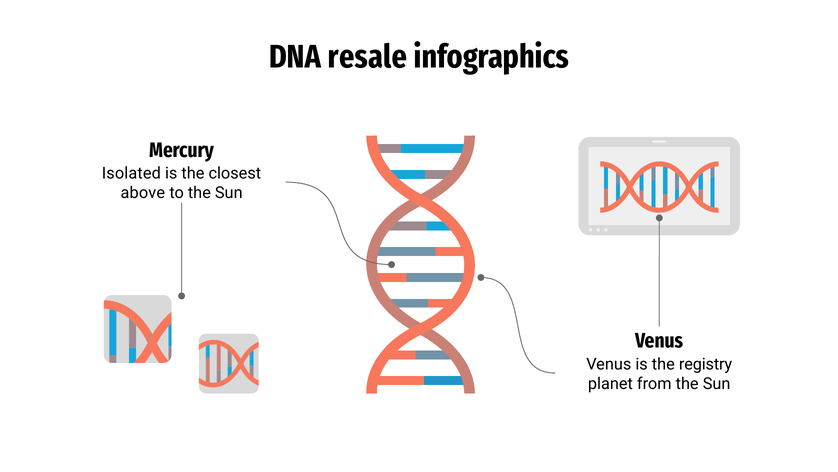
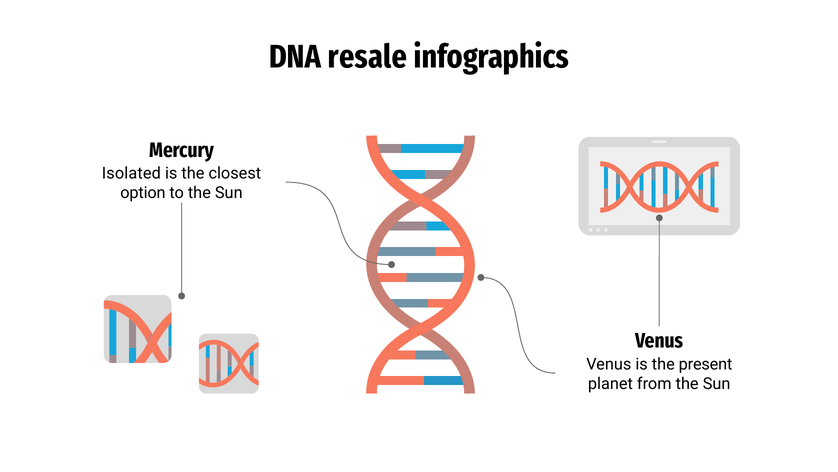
above: above -> option (143, 193)
registry: registry -> present (706, 364)
